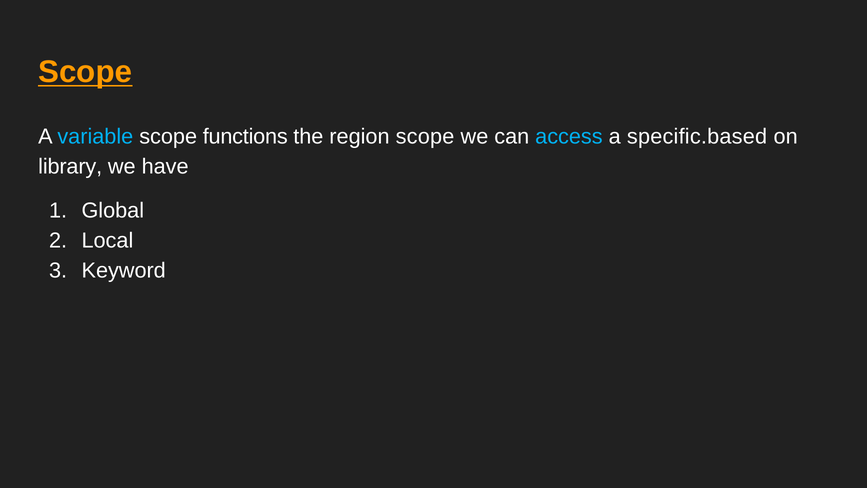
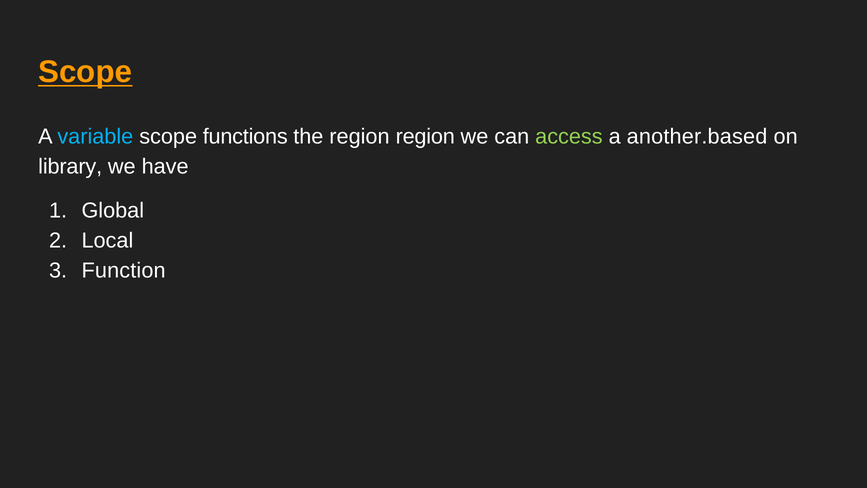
region scope: scope -> region (425, 136)
access colour: light blue -> light green (569, 136)
specific.based: specific.based -> another.based (697, 136)
Keyword: Keyword -> Function (124, 270)
